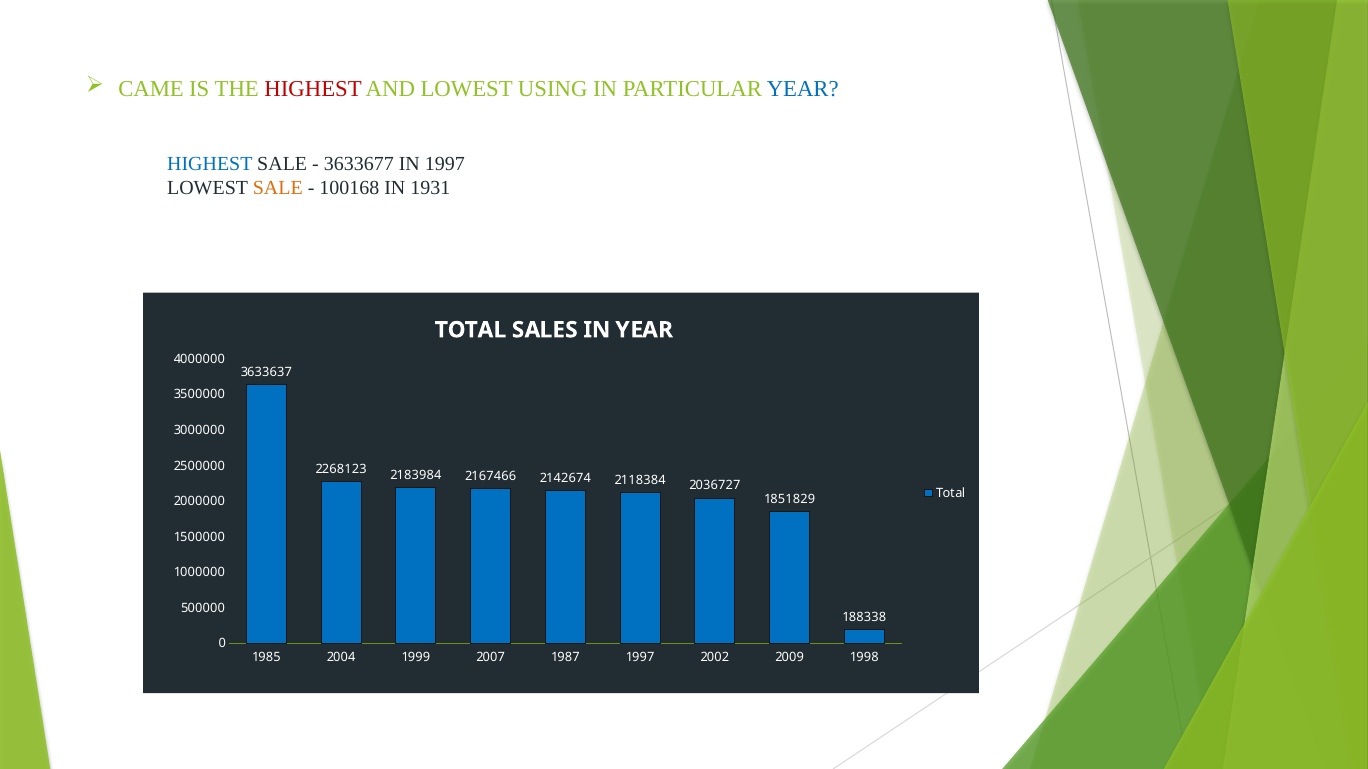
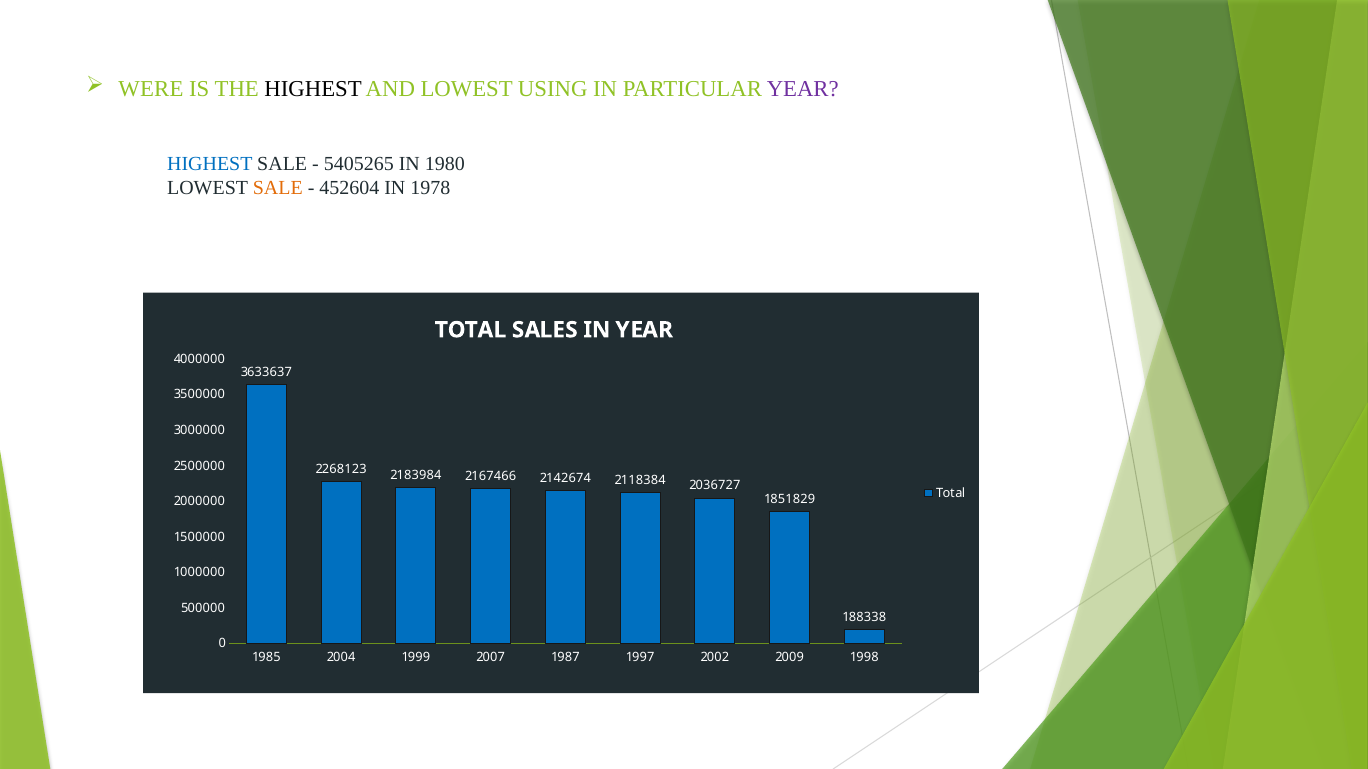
CAME: CAME -> WERE (151, 89)
HIGHEST colour: red -> black (313, 89)
YEAR colour: blue -> purple (803, 89)
3633677: 3633677 -> 5405265 (359, 164)
IN 1997: 1997 -> 1980 (445, 164)
100168: 100168 -> 452604 (349, 188)
1931: 1931 -> 1978 (430, 188)
